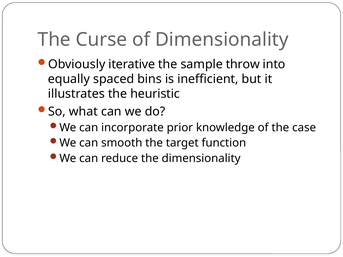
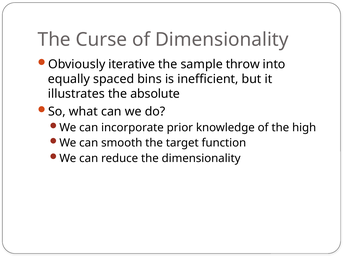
heuristic: heuristic -> absolute (155, 94)
case: case -> high (304, 128)
